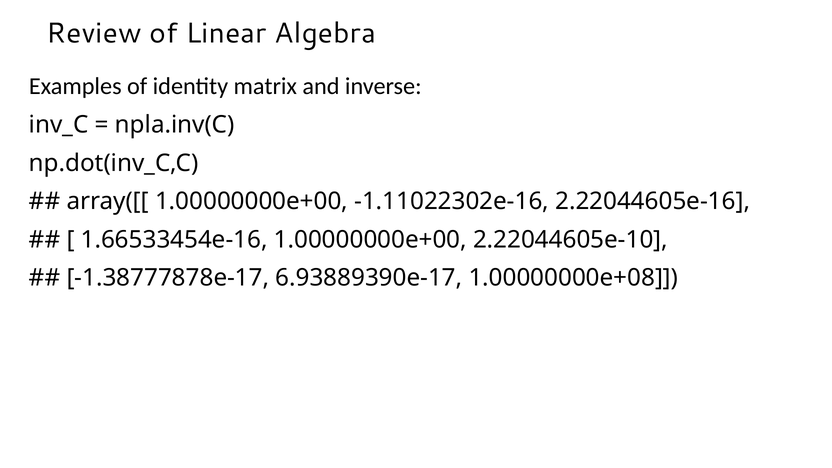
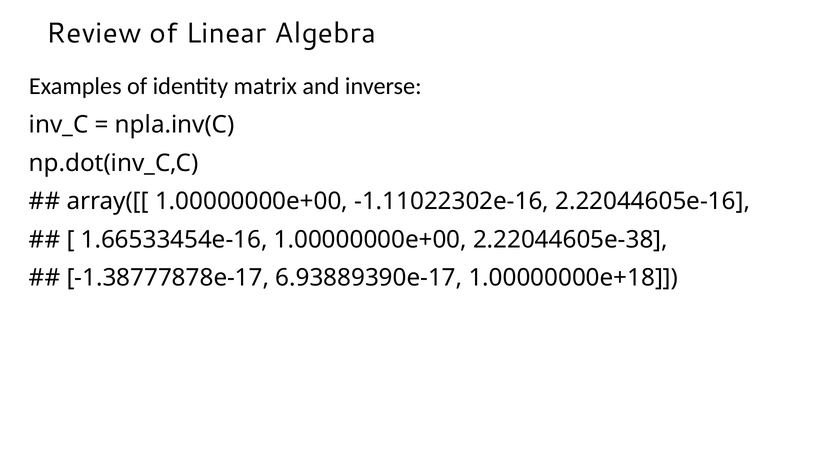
2.22044605e-10: 2.22044605e-10 -> 2.22044605e-38 (571, 240)
1.00000000e+08: 1.00000000e+08 -> 1.00000000e+18 (573, 278)
